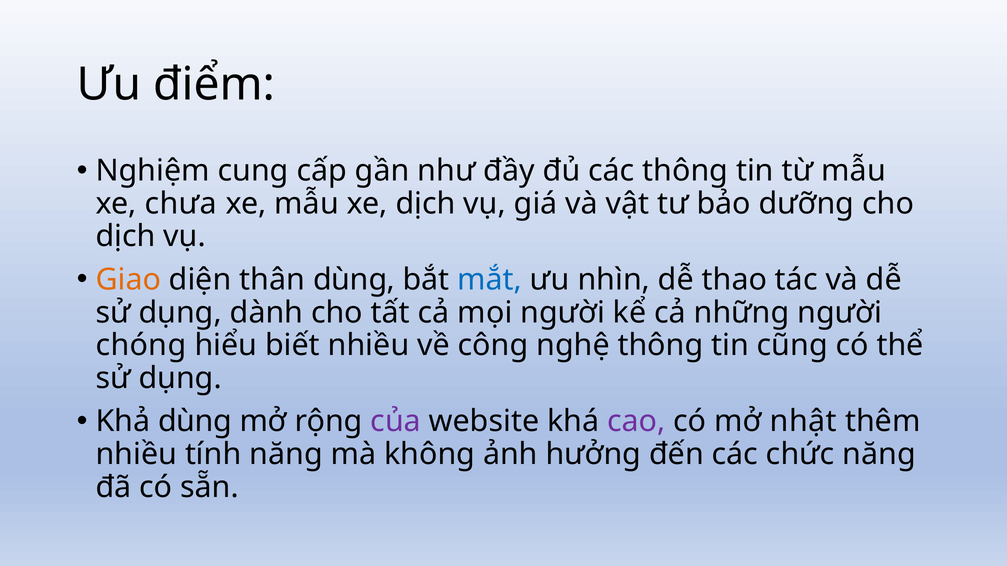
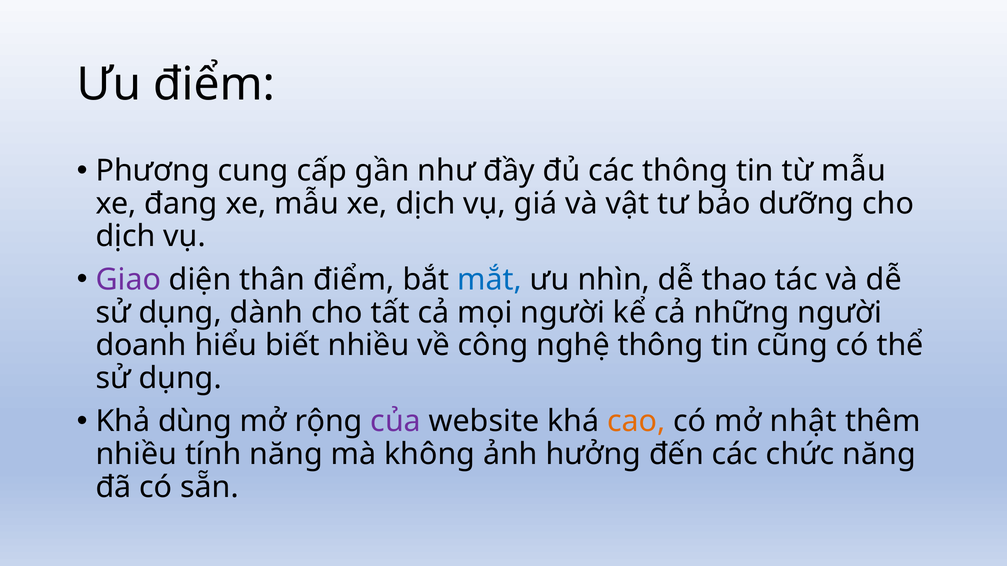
Nghiệm: Nghiệm -> Phương (153, 171)
chưa: chưa -> đang (181, 204)
Giao colour: orange -> purple (128, 280)
thân dùng: dùng -> điểm (354, 280)
chóng: chóng -> doanh (141, 346)
cao colour: purple -> orange (636, 422)
